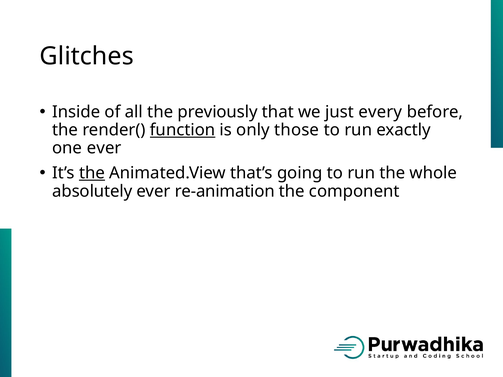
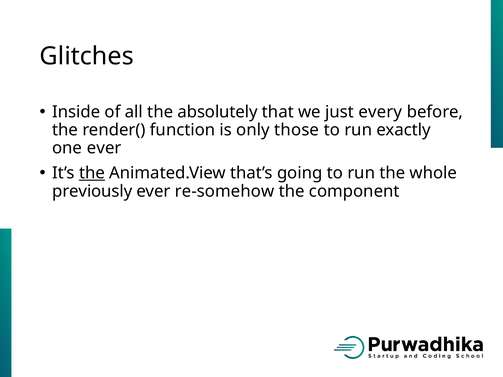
previously: previously -> absolutely (218, 112)
function underline: present -> none (183, 130)
absolutely: absolutely -> previously (92, 191)
re-animation: re-animation -> re-somehow (225, 191)
